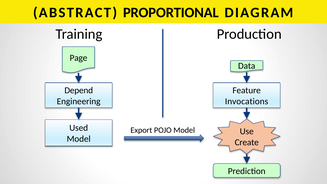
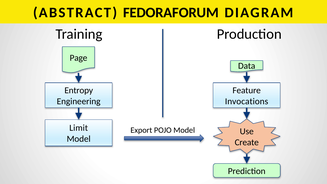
PROPORTIONAL: PROPORTIONAL -> FEDORAFORUM (171, 13)
Depend: Depend -> Entropy (79, 90)
Used: Used -> Limit (79, 128)
